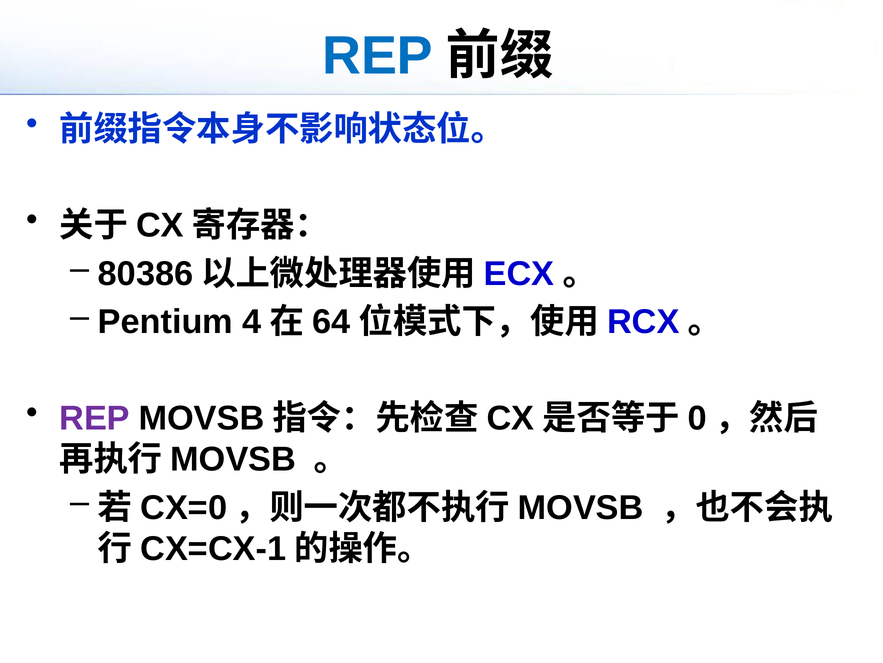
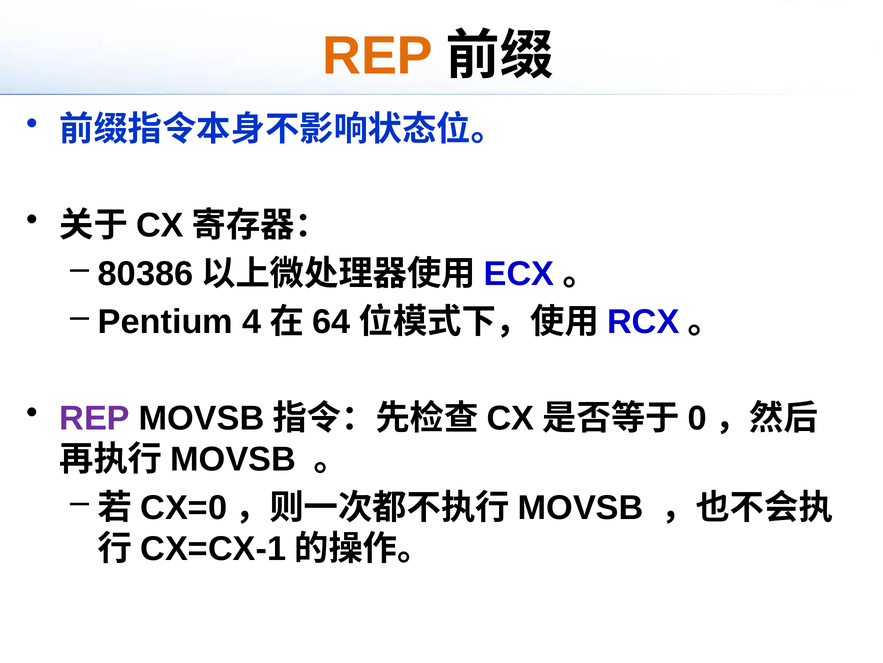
REP colour: blue -> orange (377, 56)
